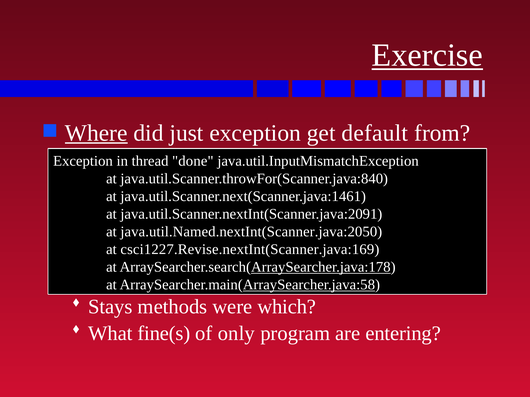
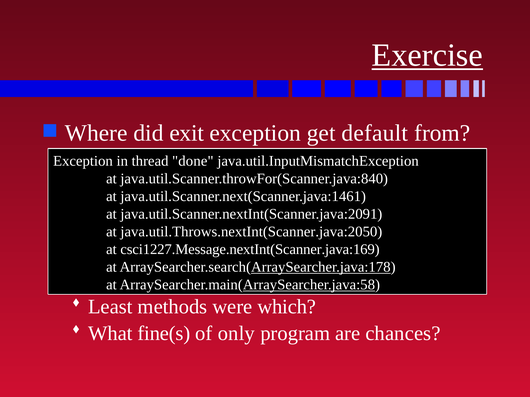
Where underline: present -> none (96, 133)
just: just -> exit (187, 133)
java.util.Named.nextInt(Scanner.java:2050: java.util.Named.nextInt(Scanner.java:2050 -> java.util.Throws.nextInt(Scanner.java:2050 (251, 232)
csci1227.Revise.nextInt(Scanner.java:169: csci1227.Revise.nextInt(Scanner.java:169 -> csci1227.Message.nextInt(Scanner.java:169 (250, 250)
Stays: Stays -> Least (110, 307)
entering: entering -> chances (403, 334)
